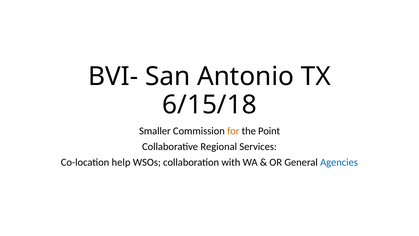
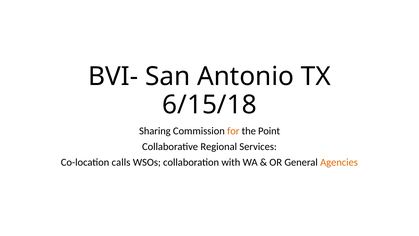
Smaller: Smaller -> Sharing (155, 131)
help: help -> calls (121, 162)
Agencies colour: blue -> orange (339, 162)
